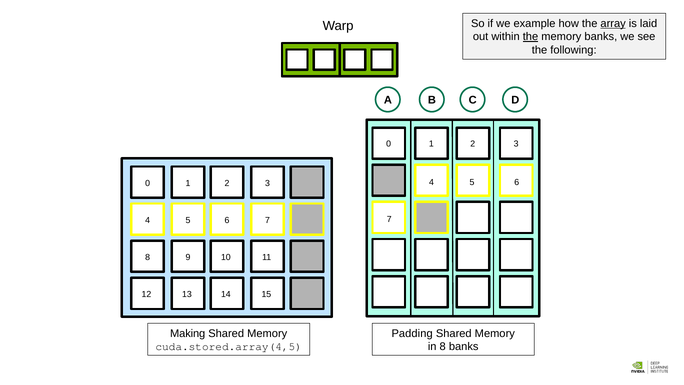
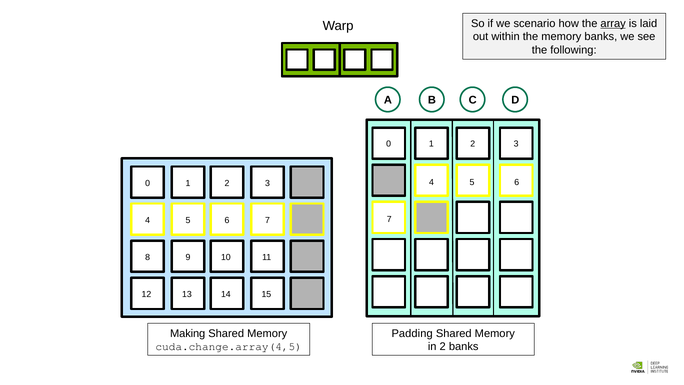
example: example -> scenario (534, 23)
the underline: present -> none (530, 37)
in 8: 8 -> 2 (443, 346)
cuda.stored.array(4,5: cuda.stored.array(4,5 -> cuda.change.array(4,5 (229, 346)
